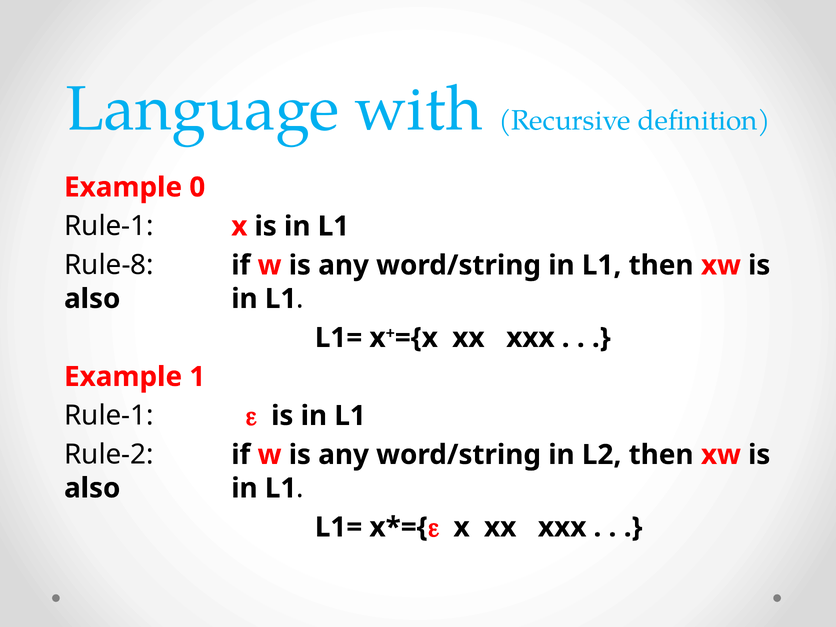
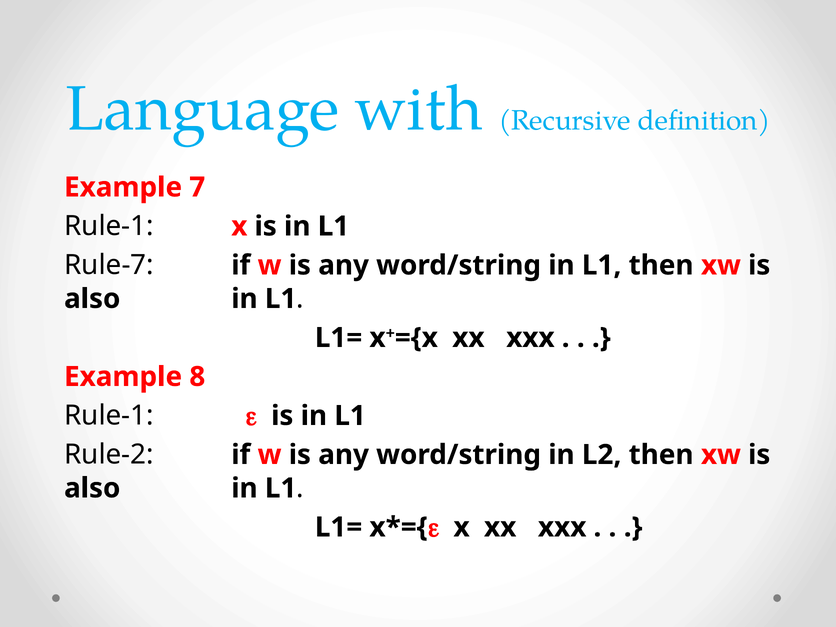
0: 0 -> 7 (197, 187)
Rule-8: Rule-8 -> Rule-7 (109, 265)
1: 1 -> 8 (197, 377)
